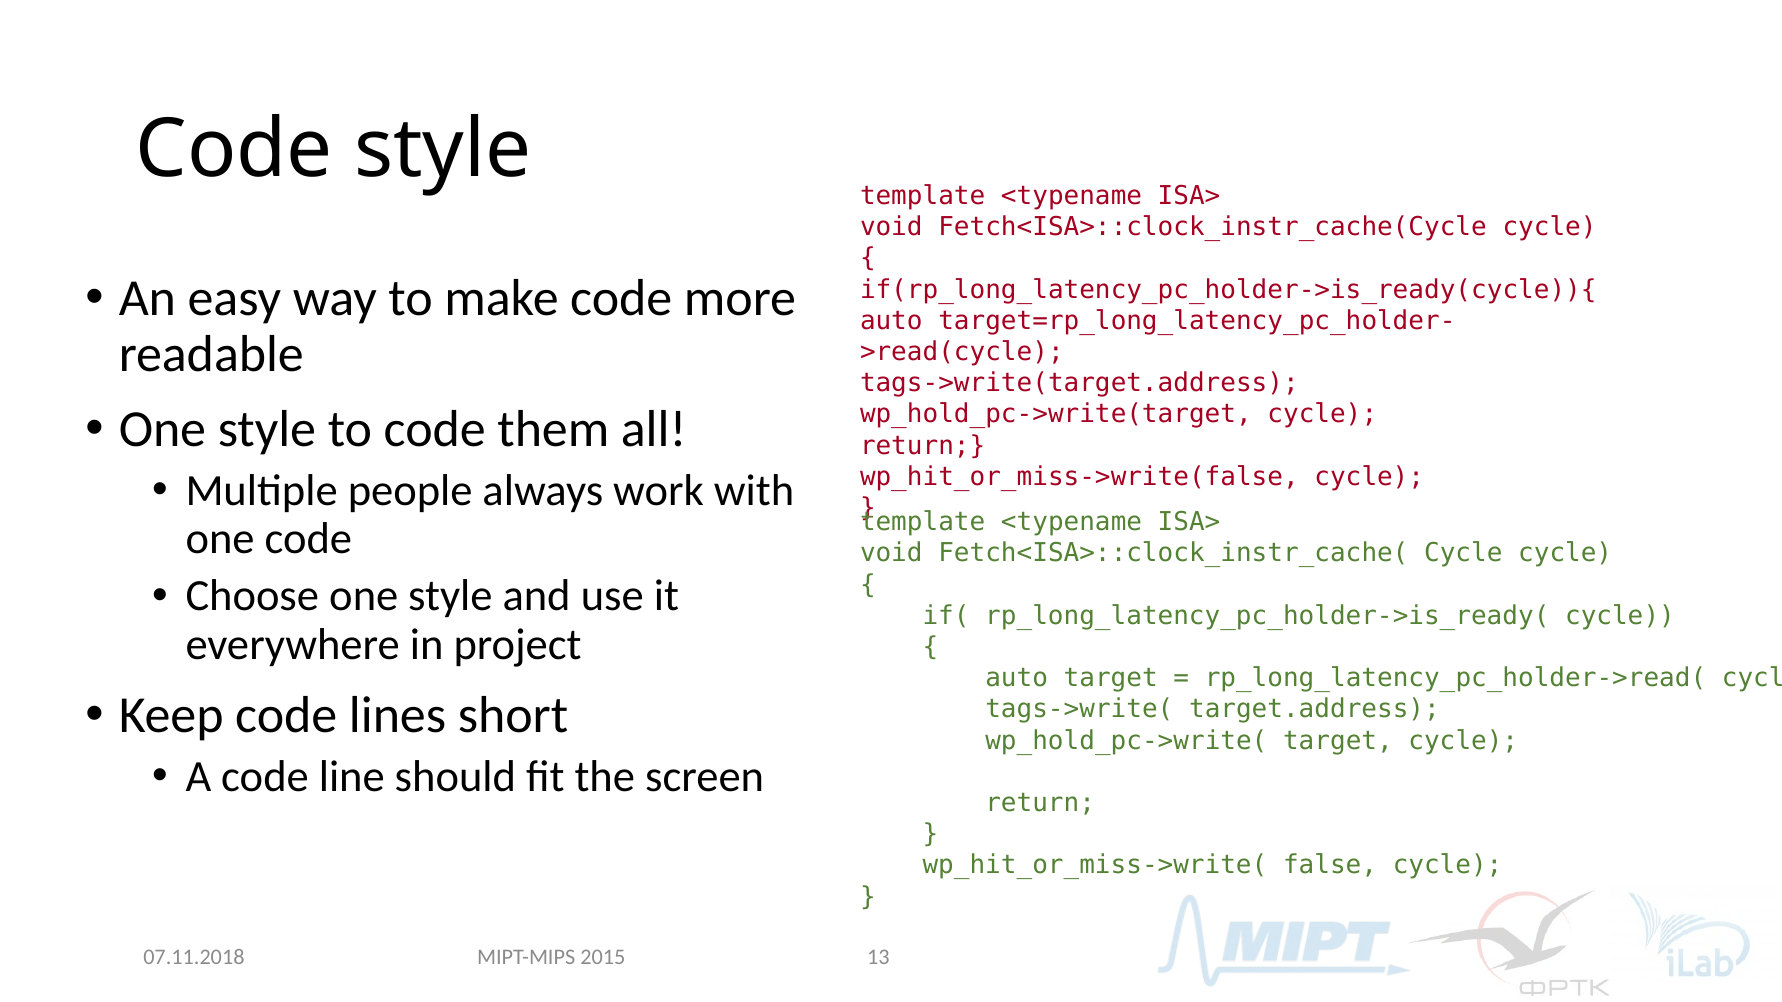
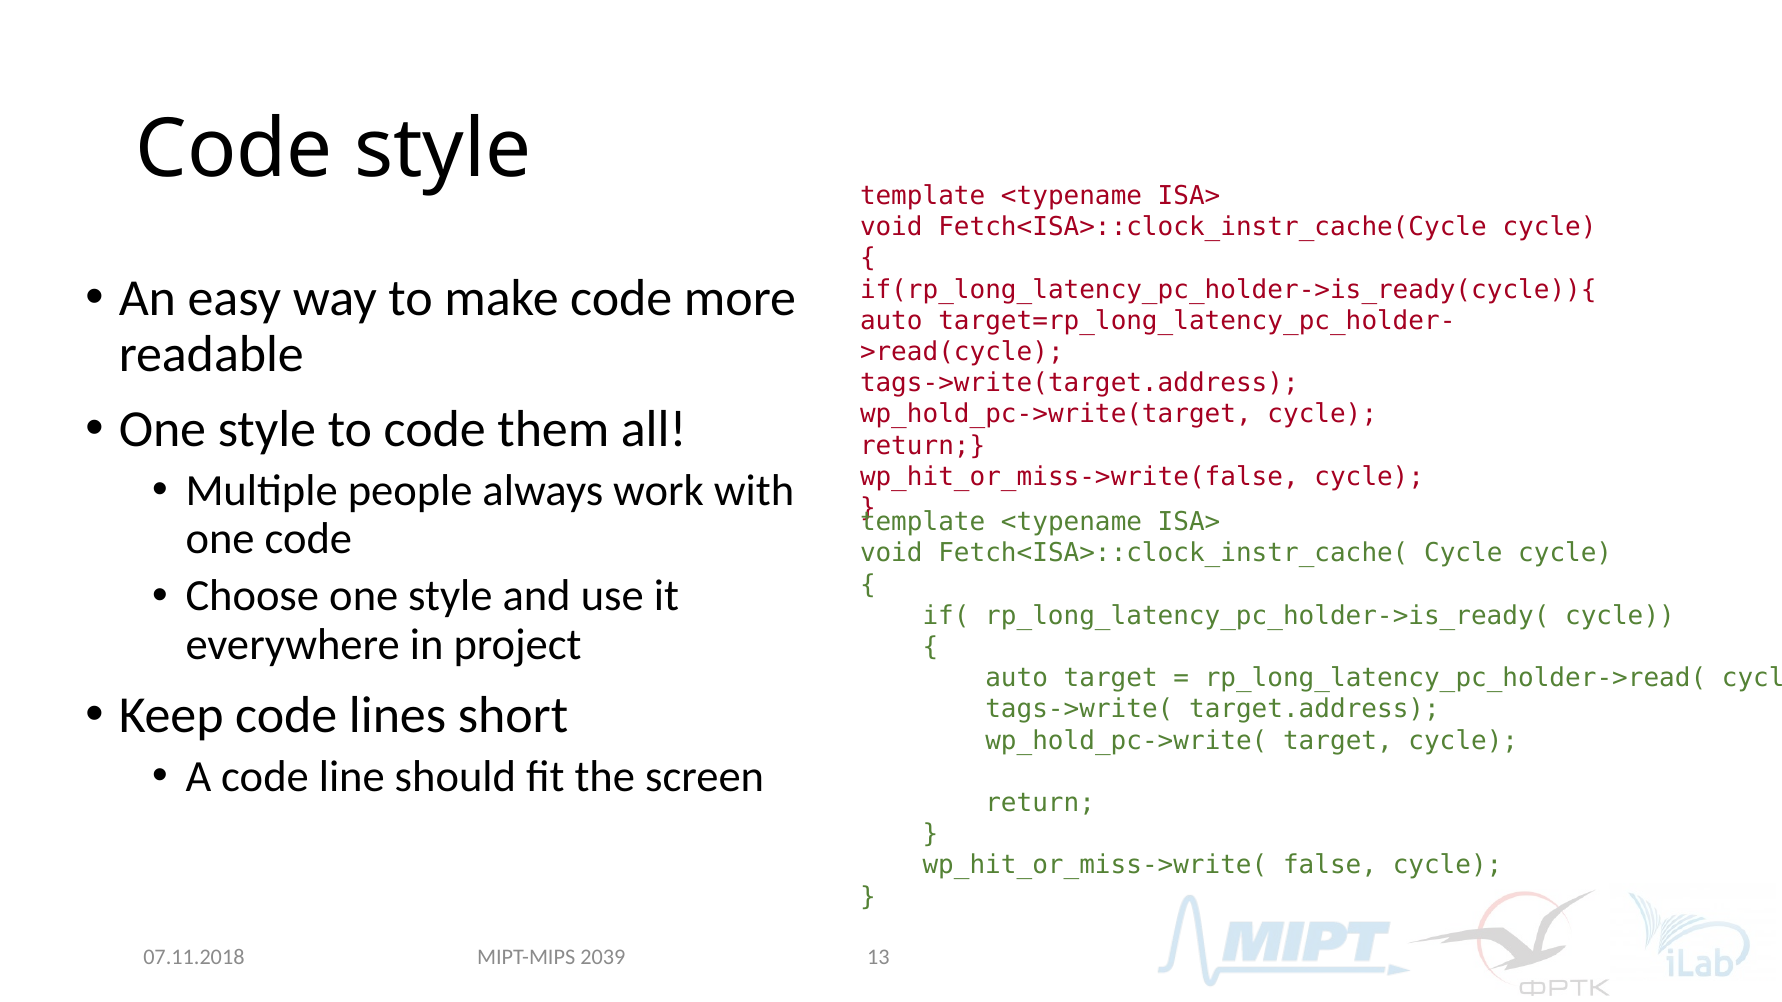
2015: 2015 -> 2039 (603, 957)
